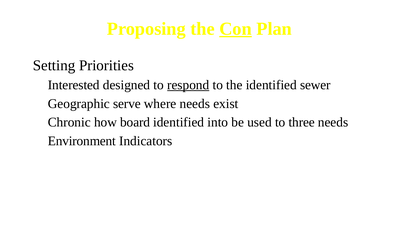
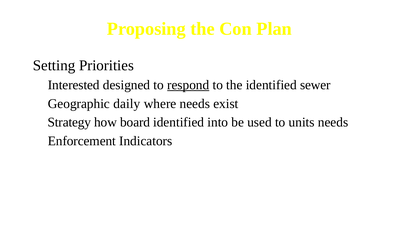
Con underline: present -> none (236, 29)
serve: serve -> daily (127, 103)
Chronic: Chronic -> Strategy (69, 122)
three: three -> units (302, 122)
Environment: Environment -> Enforcement (82, 141)
